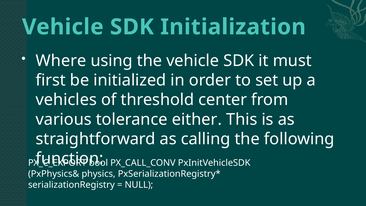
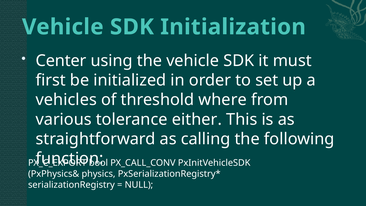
Where: Where -> Center (61, 61)
center: center -> where (223, 100)
